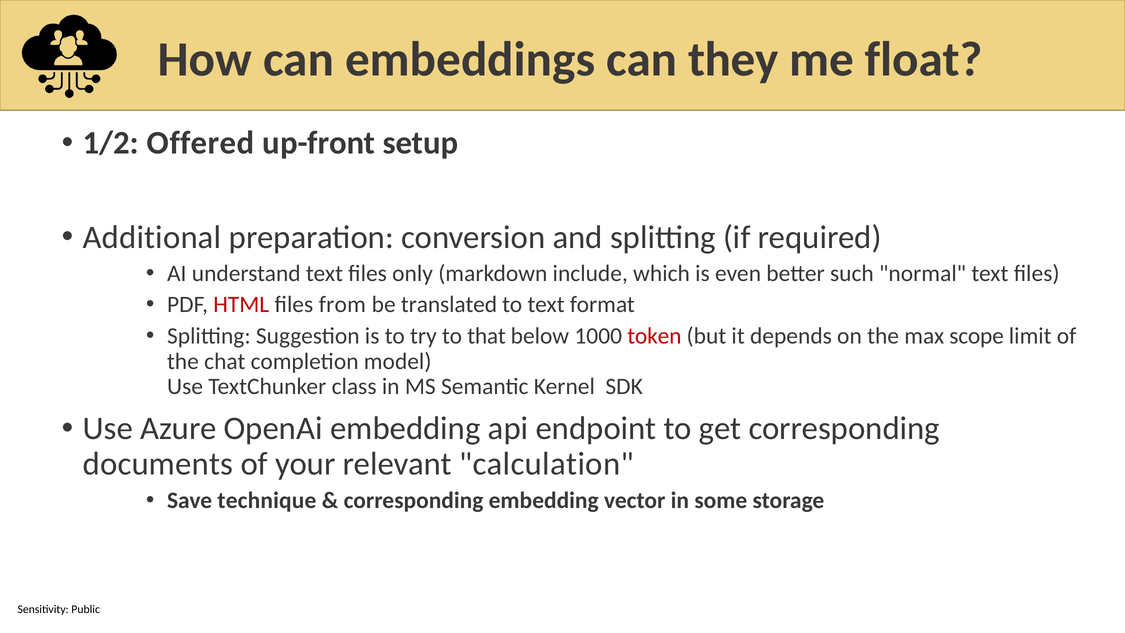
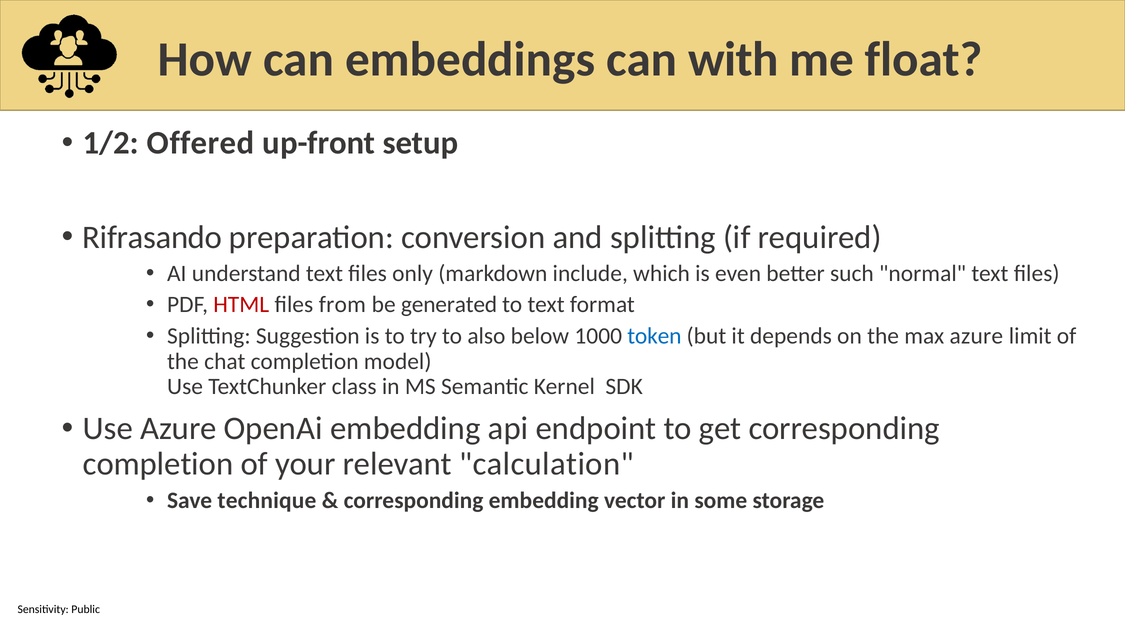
they: they -> with (733, 60)
Additional: Additional -> Rifrasando (152, 237)
translated: translated -> generated (449, 305)
that: that -> also (486, 336)
token colour: red -> blue (654, 336)
max scope: scope -> azure (976, 336)
documents: documents -> completion (158, 464)
